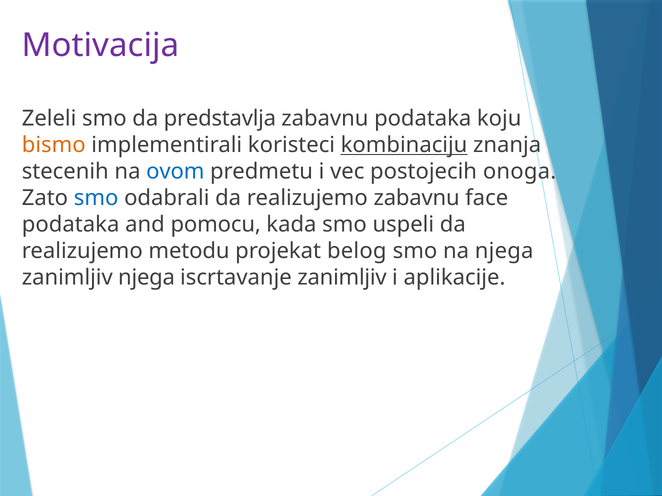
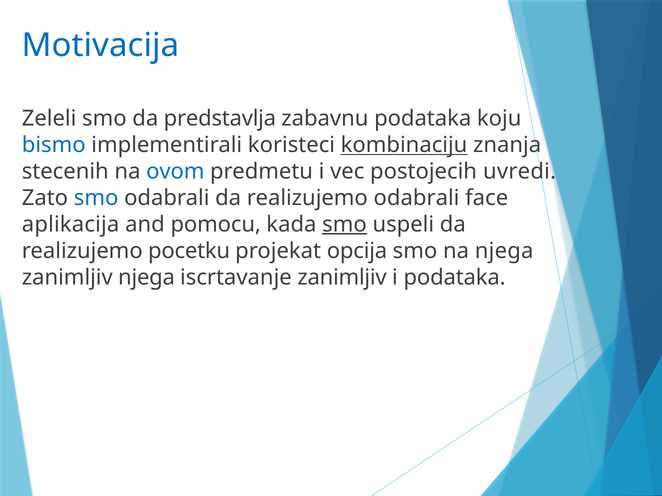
Motivacija colour: purple -> blue (101, 45)
bismo colour: orange -> blue (54, 145)
onoga: onoga -> uvredi (520, 172)
realizujemo zabavnu: zabavnu -> odabrali (417, 198)
podataka: podataka -> aplikacija (71, 225)
smo underline: none -> present (344, 225)
metodu: metodu -> pocetku (189, 251)
belog: belog -> opcija (357, 251)
i aplikacije: aplikacije -> podataka (455, 278)
